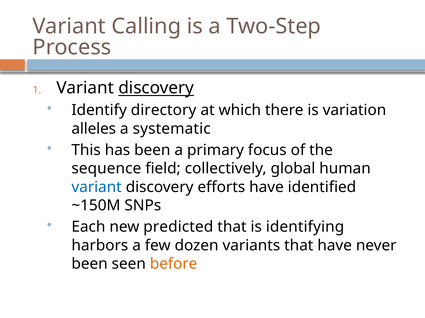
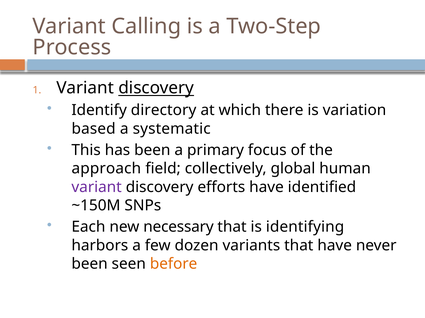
alleles: alleles -> based (94, 129)
sequence: sequence -> approach (106, 169)
variant colour: blue -> purple (97, 187)
predicted: predicted -> necessary (178, 227)
